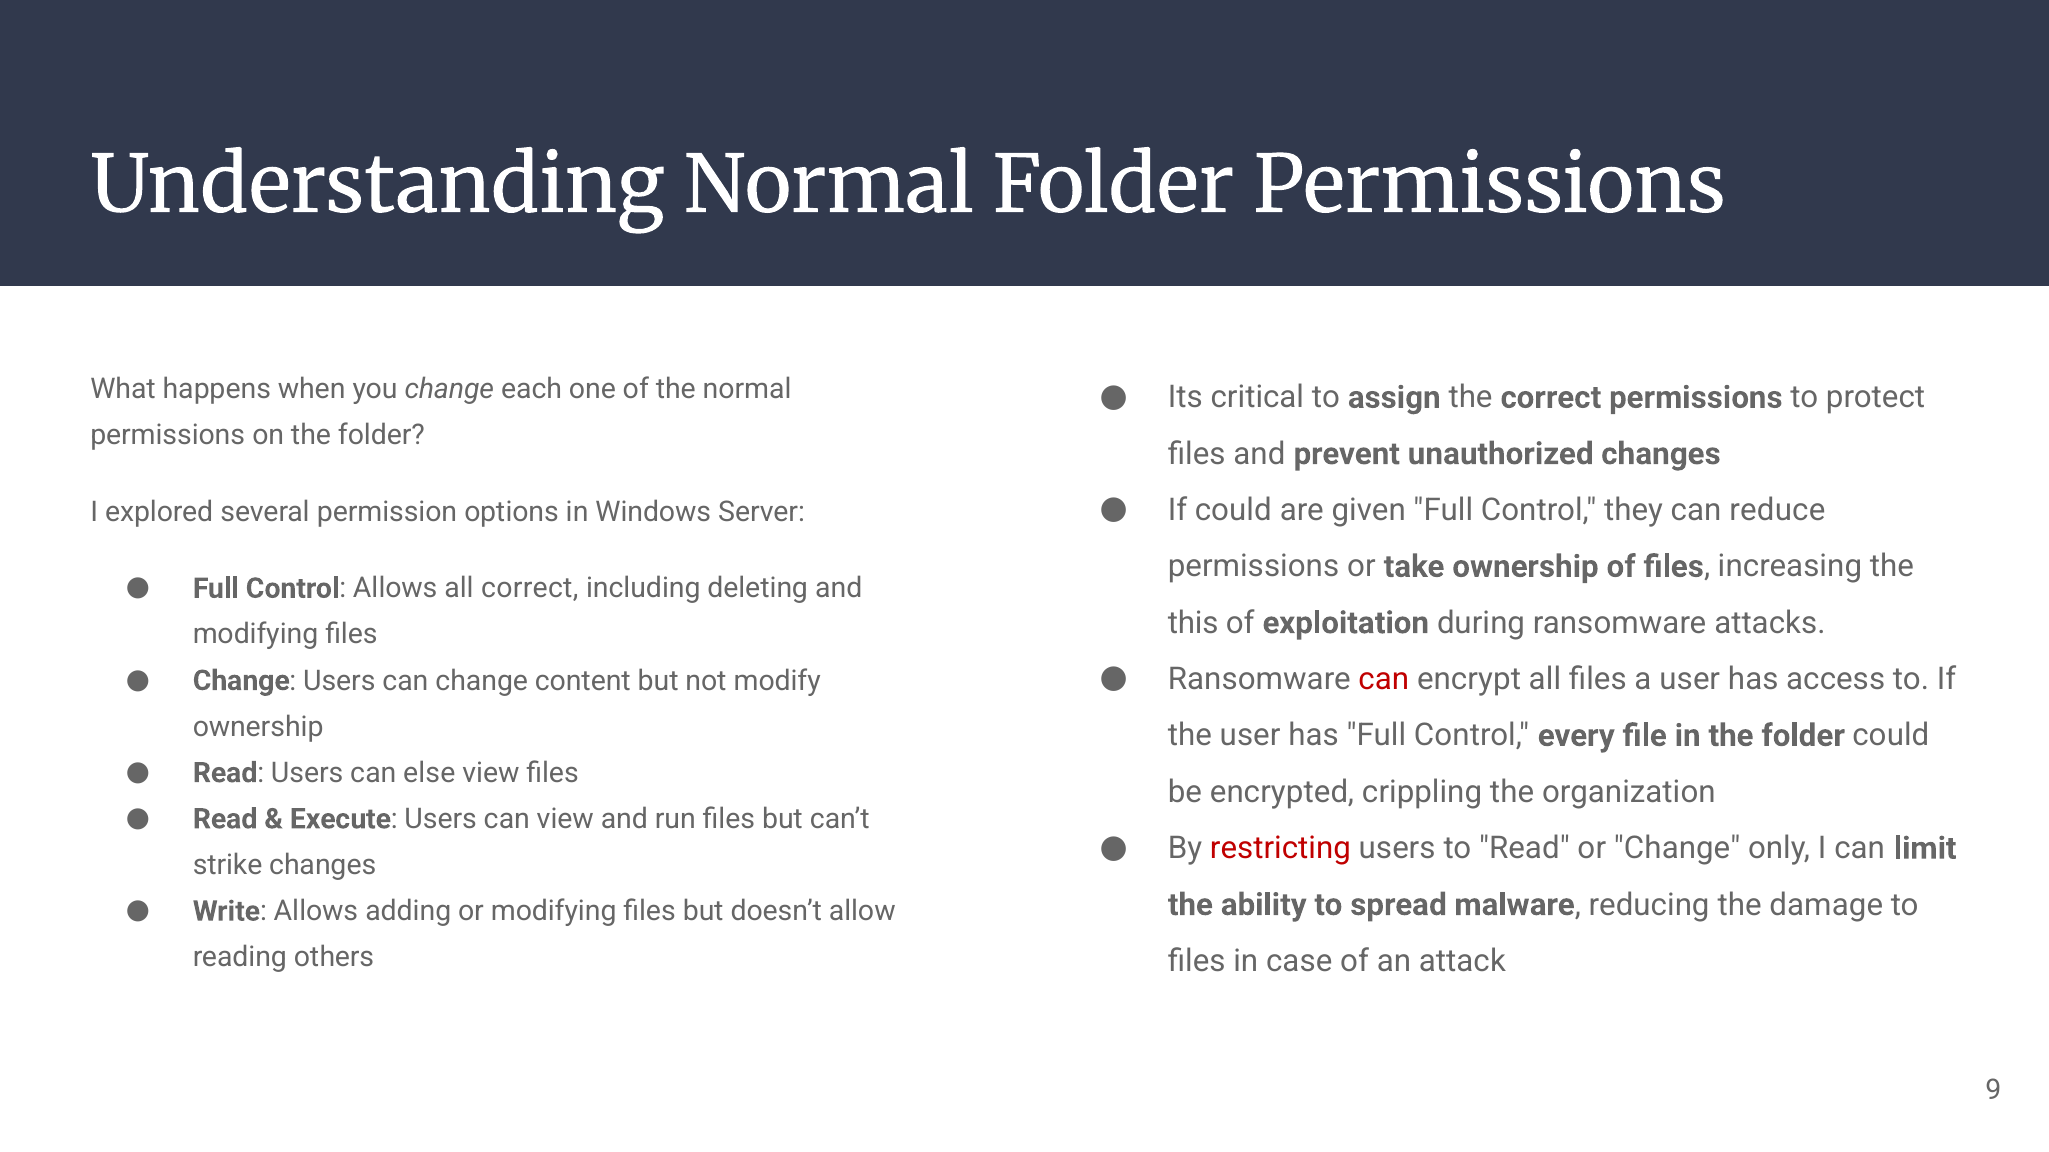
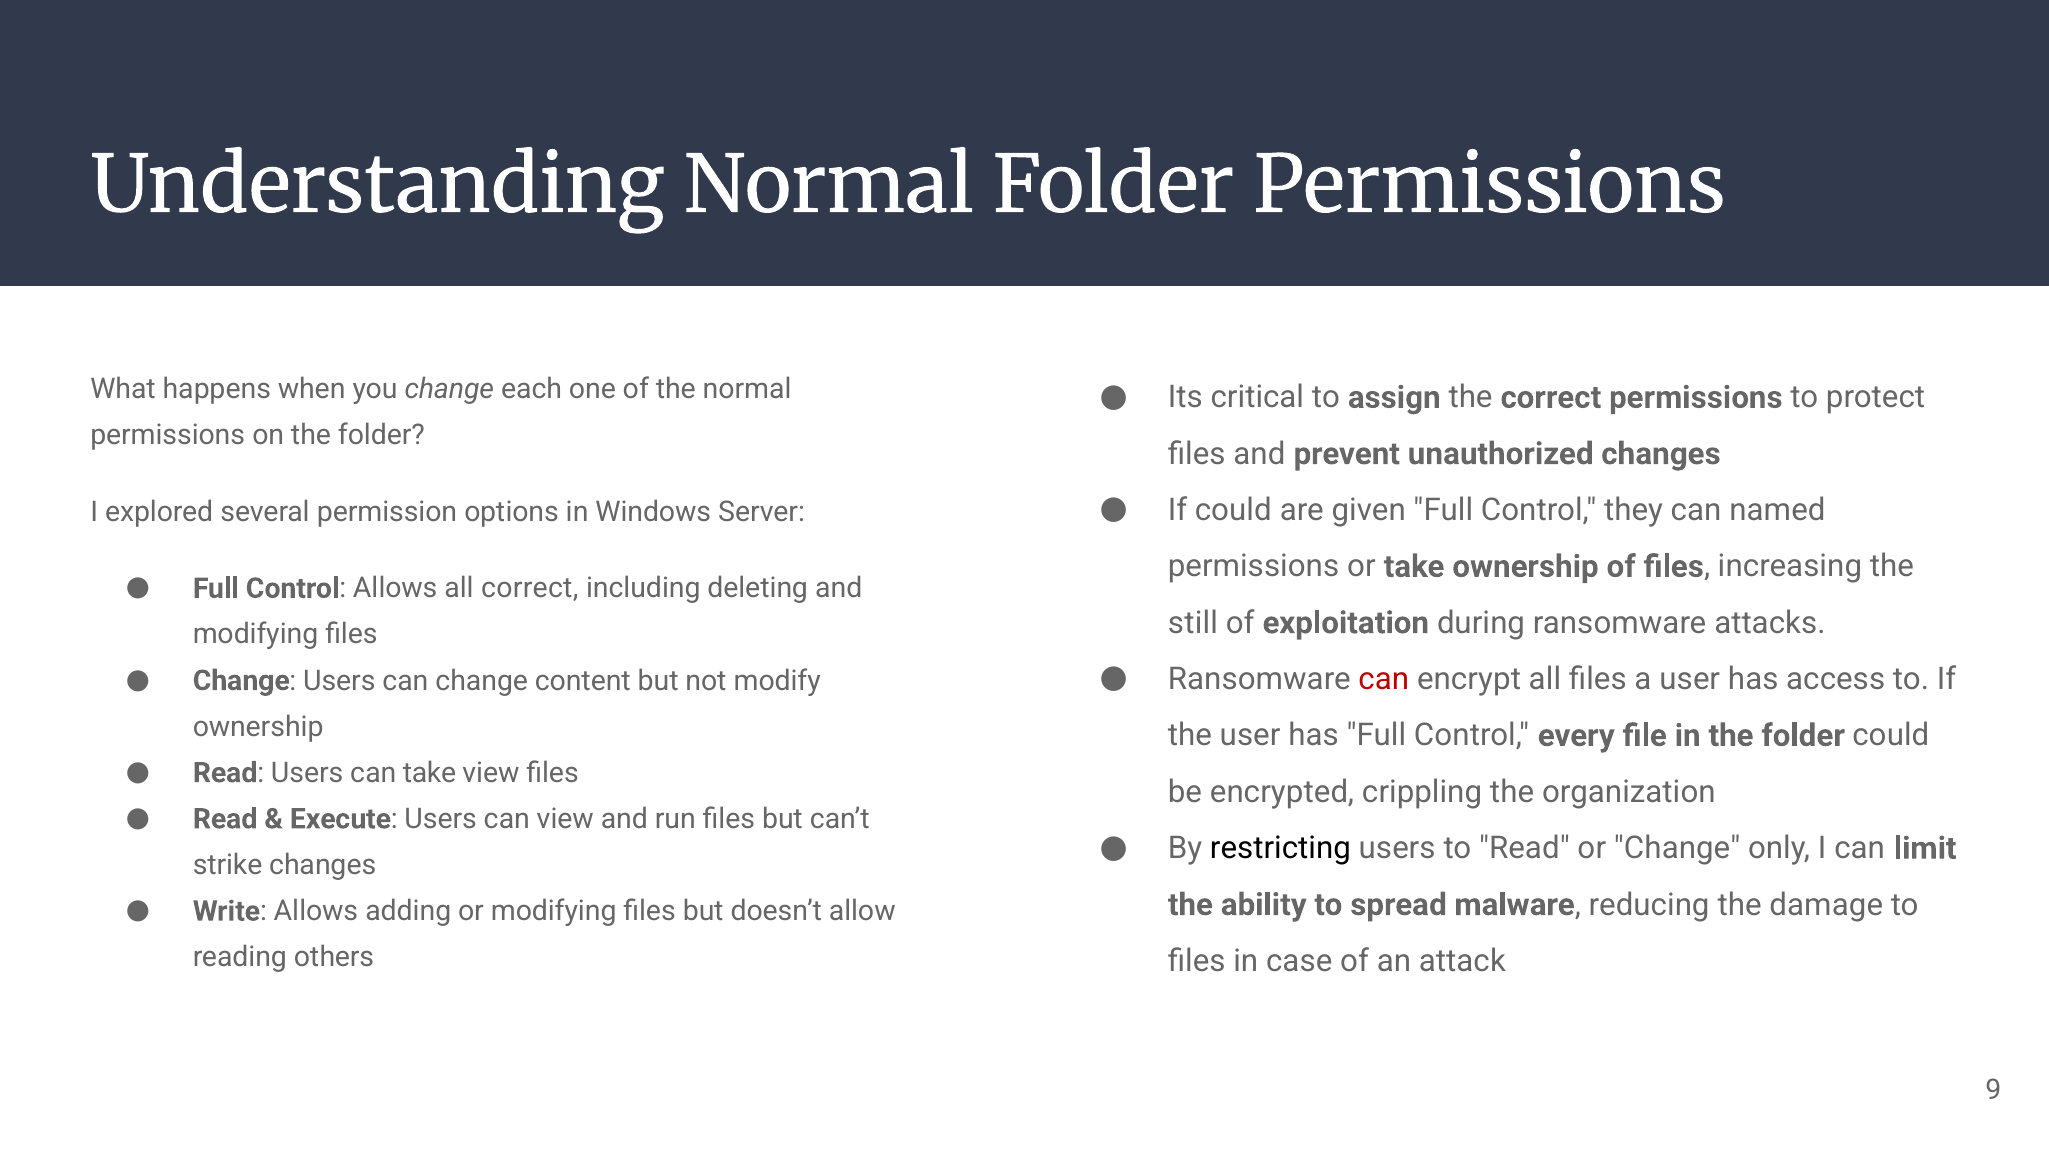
reduce: reduce -> named (1777, 510)
this: this -> still (1193, 623)
can else: else -> take (429, 773)
restricting colour: red -> black (1280, 849)
